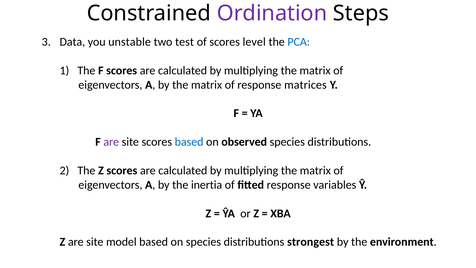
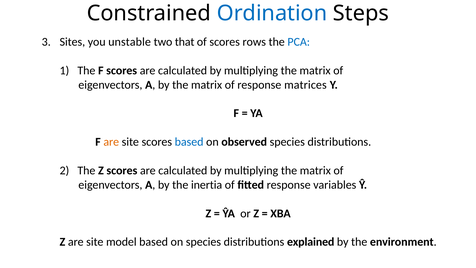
Ordination colour: purple -> blue (272, 13)
Data: Data -> Sites (72, 42)
test: test -> that (185, 42)
level: level -> rows (254, 42)
are colour: purple -> orange (111, 142)
strongest: strongest -> explained (311, 242)
